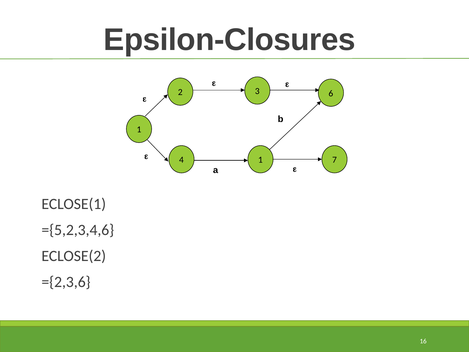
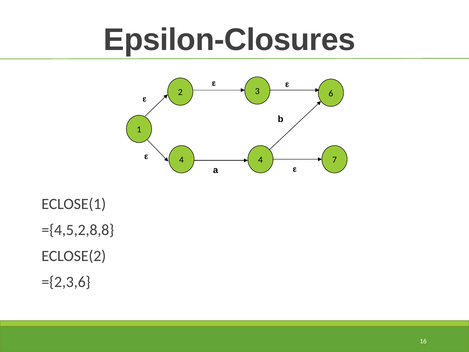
4 1: 1 -> 4 (260, 160)
={5,2,3,4,6: ={5,2,3,4,6 -> ={4,5,2,8,8 (78, 230)
